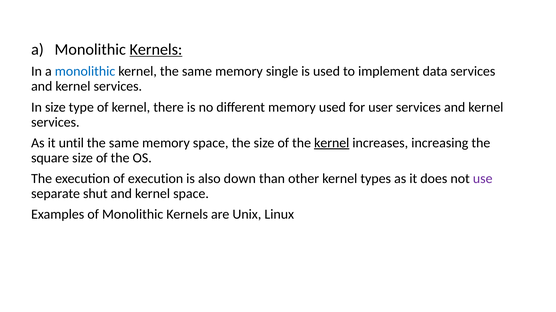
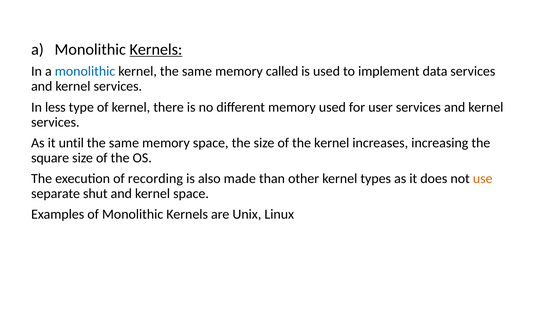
single: single -> called (282, 72)
In size: size -> less (55, 107)
kernel underline: present -> none (332, 143)
of execution: execution -> recording (155, 179)
down: down -> made (240, 179)
use colour: purple -> orange (483, 179)
